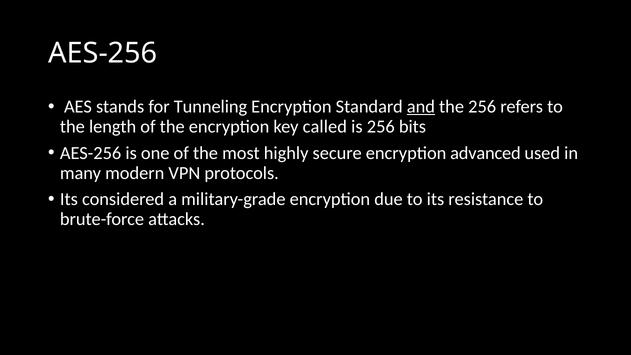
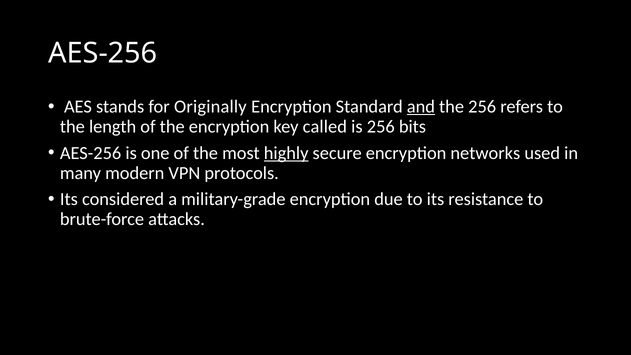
Tunneling: Tunneling -> Originally (210, 107)
highly underline: none -> present (286, 153)
advanced: advanced -> networks (485, 153)
